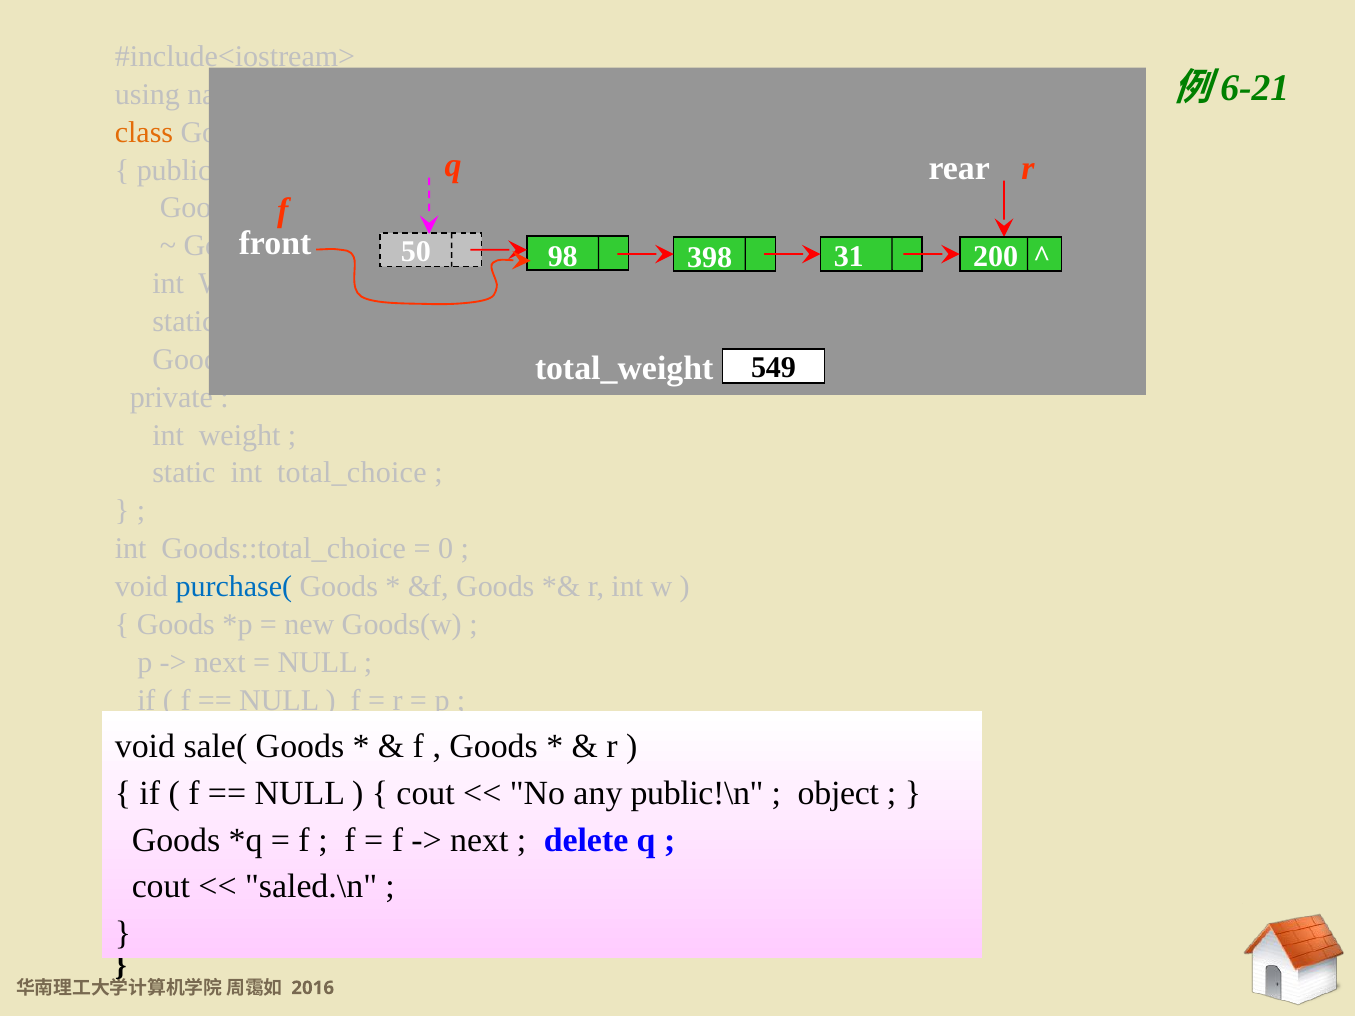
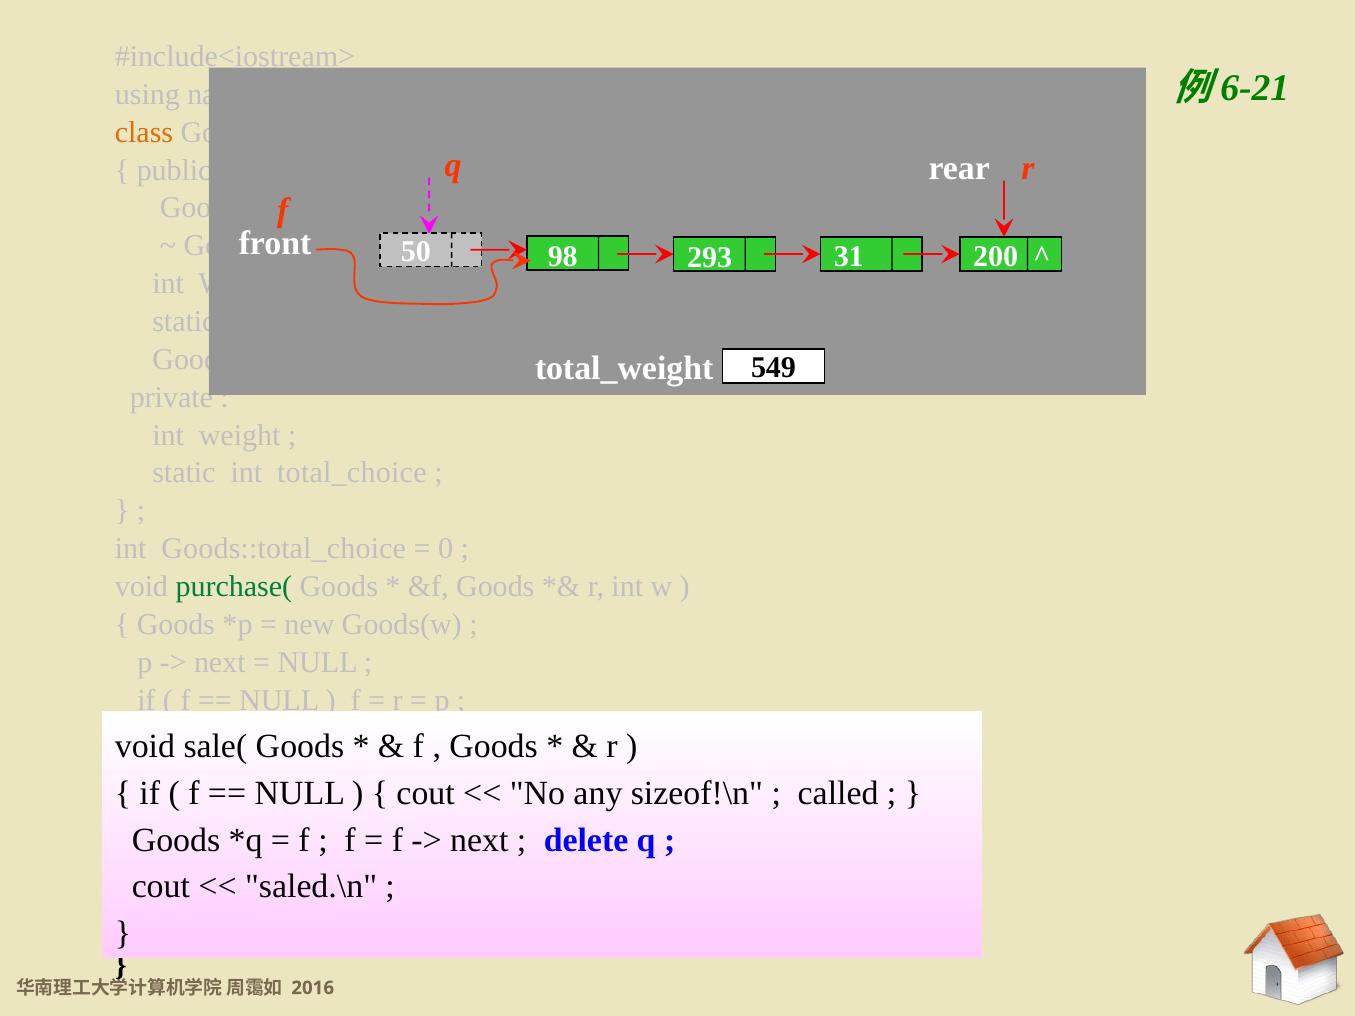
398: 398 -> 293 (710, 258)
purchase( colour: blue -> green (234, 587)
public!\n: public!\n -> sizeof!\n (697, 793)
object: object -> called (838, 793)
